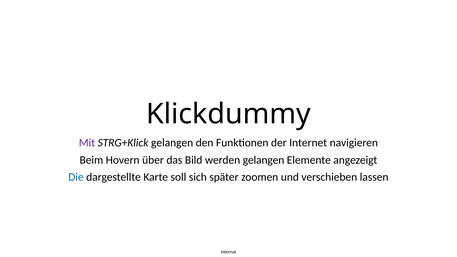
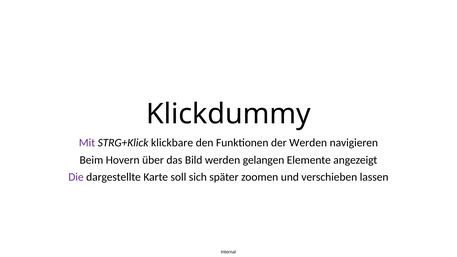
STRG+Klick gelangen: gelangen -> klickbare (172, 143)
der Internet: Internet -> Werden (308, 143)
Die colour: blue -> purple (76, 177)
